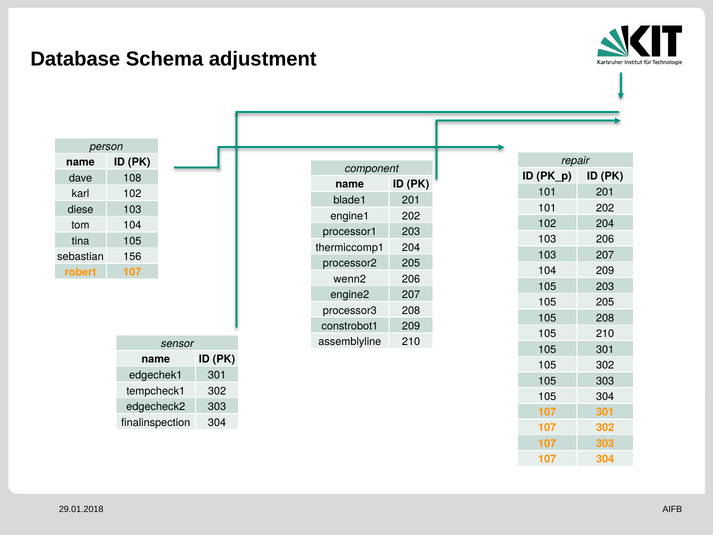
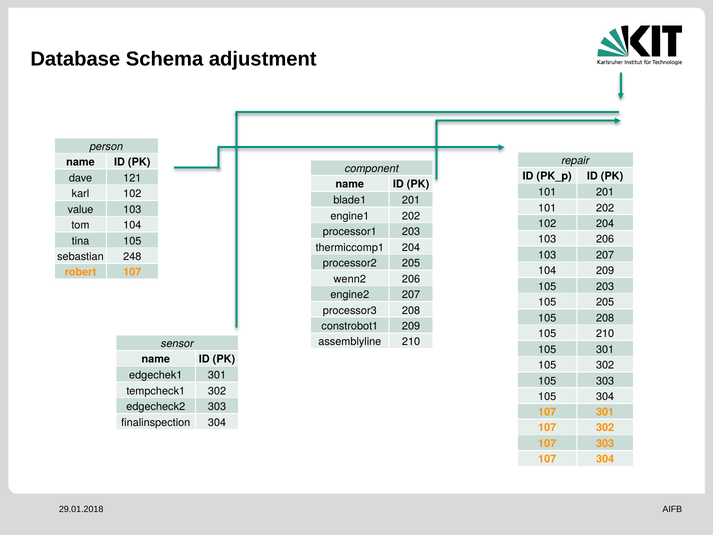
108: 108 -> 121 (132, 178)
diese: diese -> value (81, 209)
156: 156 -> 248 (132, 257)
